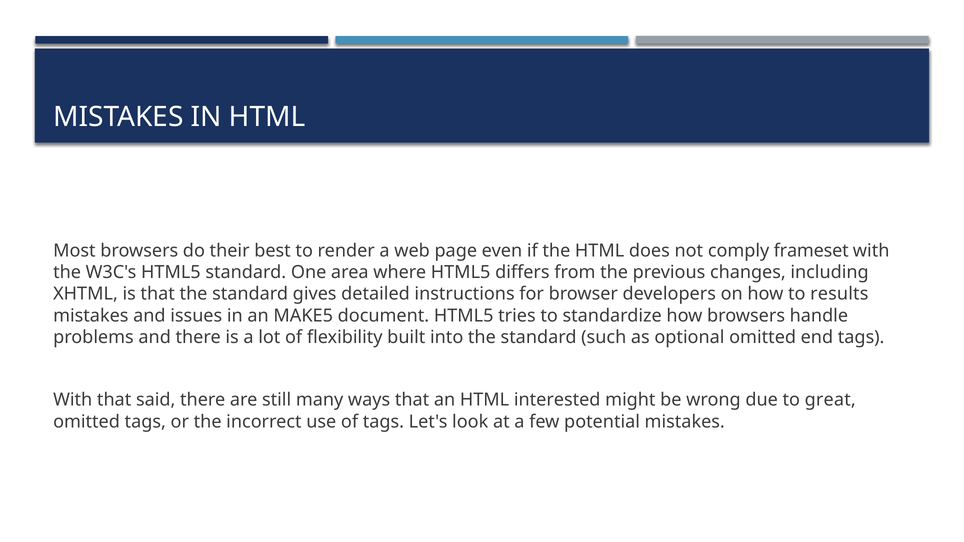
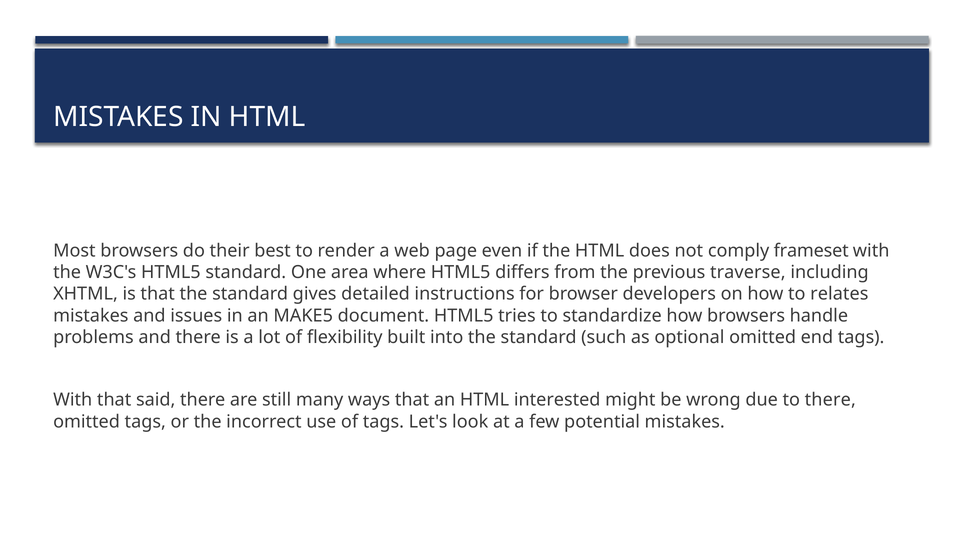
changes: changes -> traverse (748, 272)
results: results -> relates (839, 294)
to great: great -> there (830, 400)
